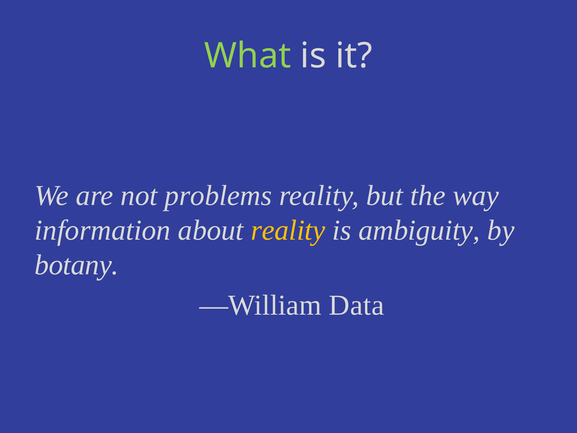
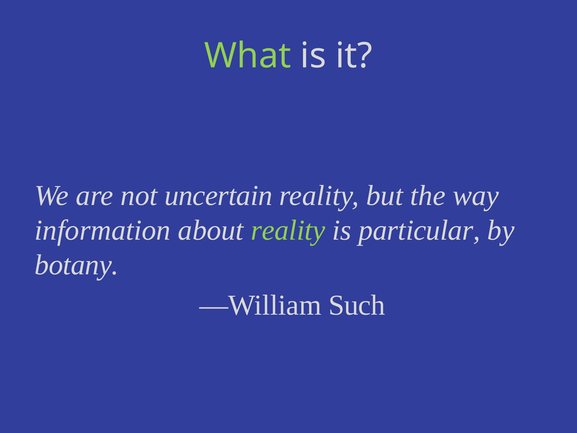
problems: problems -> uncertain (218, 196)
reality colour: yellow -> light green (288, 230)
ambiguity: ambiguity -> particular (419, 230)
Data: Data -> Such (357, 305)
